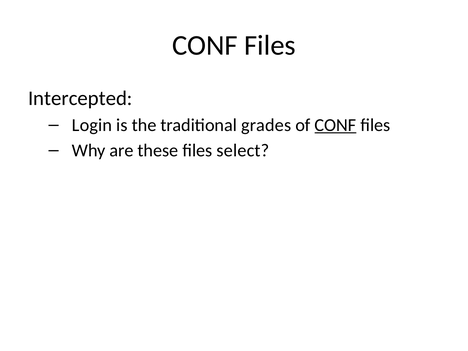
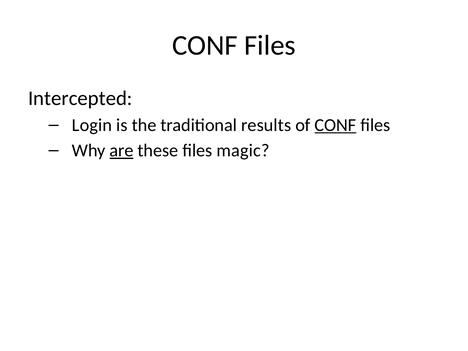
grades: grades -> results (266, 125)
are underline: none -> present (122, 150)
select: select -> magic (243, 150)
